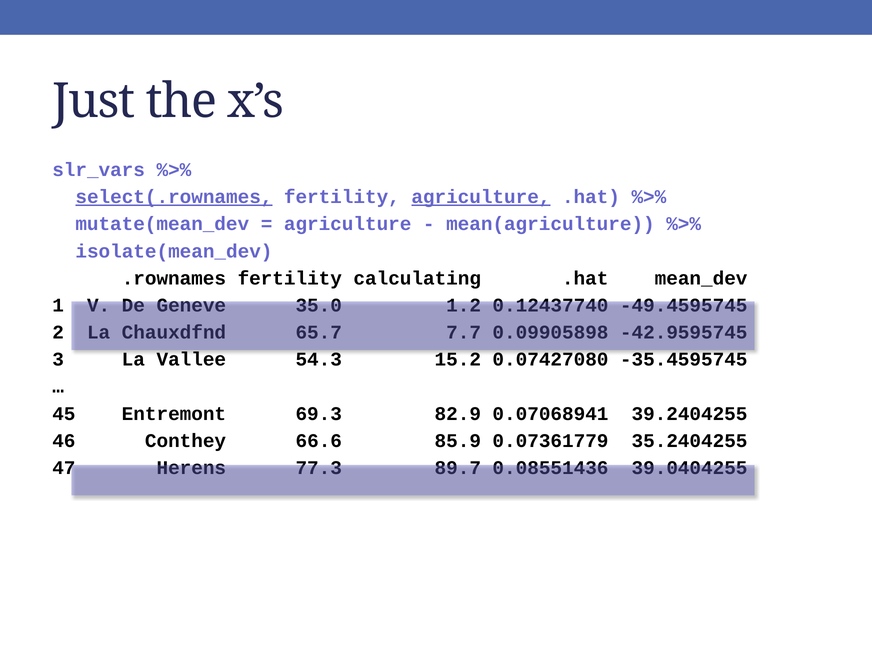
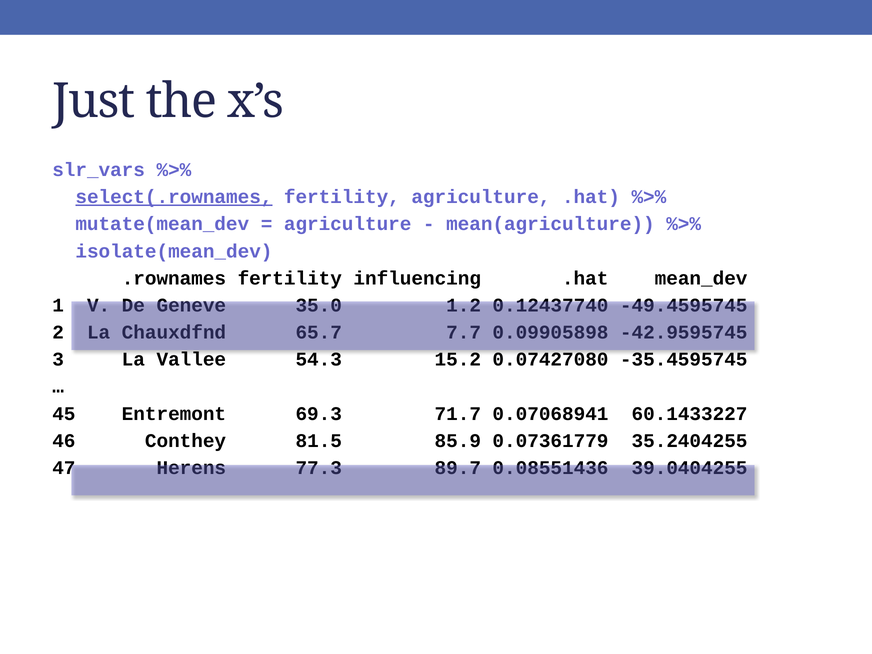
agriculture underline: present -> none (481, 197)
calculating: calculating -> influencing (417, 278)
82.9: 82.9 -> 71.7 (458, 414)
39.2404255: 39.2404255 -> 60.1433227 (690, 414)
66.6: 66.6 -> 81.5 (319, 441)
